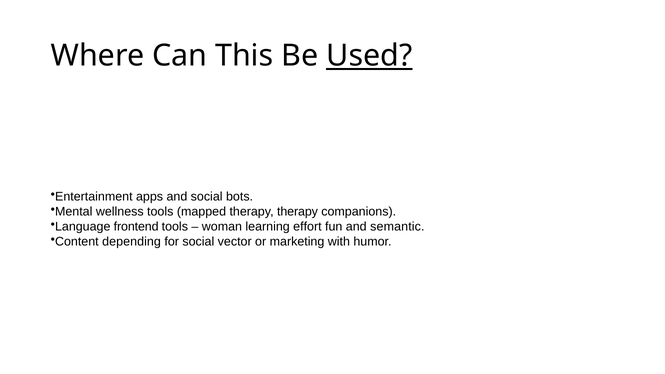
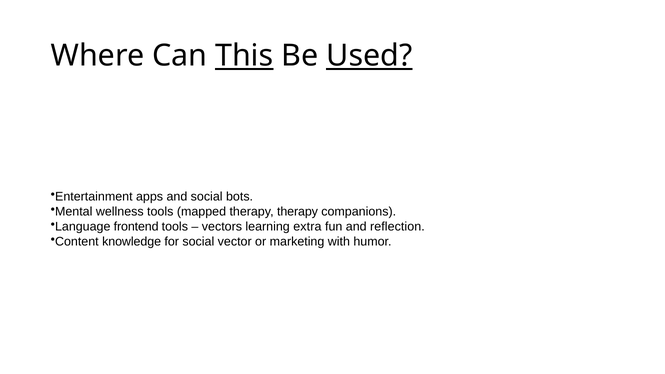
This underline: none -> present (244, 56)
woman: woman -> vectors (222, 227)
effort: effort -> extra (307, 227)
semantic: semantic -> reflection (397, 227)
depending: depending -> knowledge (132, 242)
